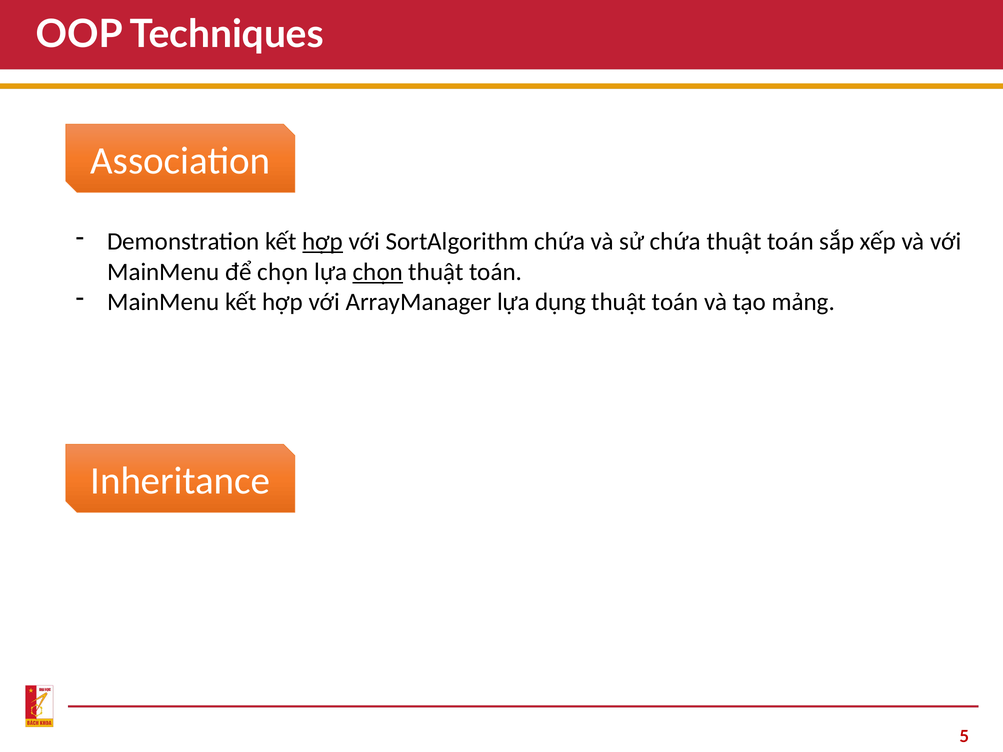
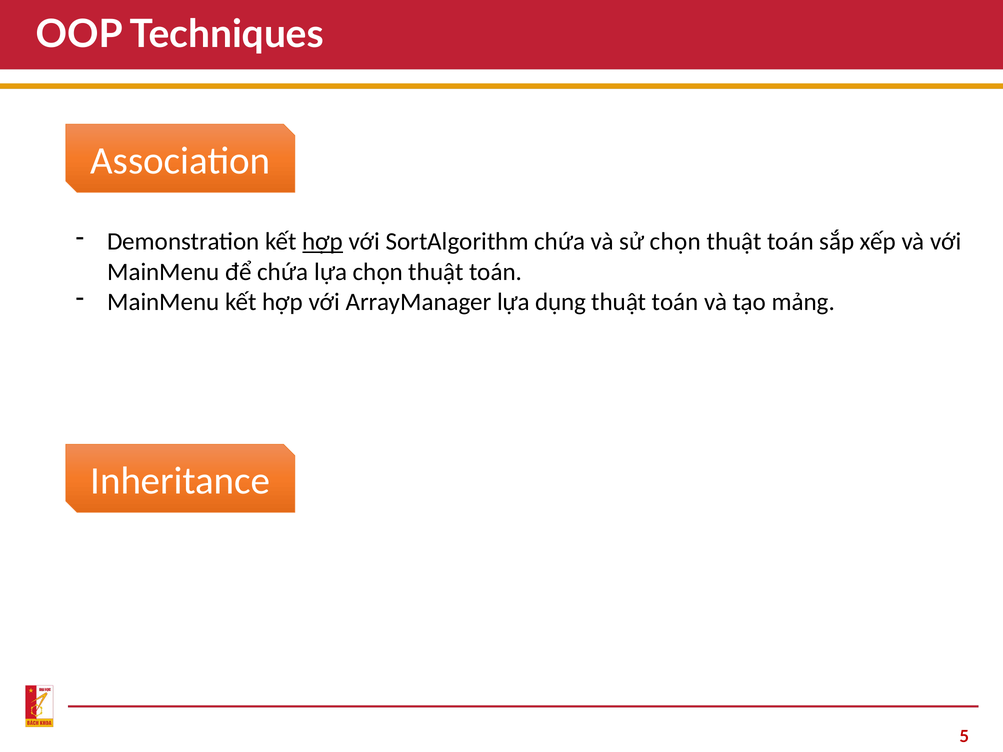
sử chứa: chứa -> chọn (675, 242)
để chọn: chọn -> chứa (283, 272)
chọn underline: present -> none (378, 272)
